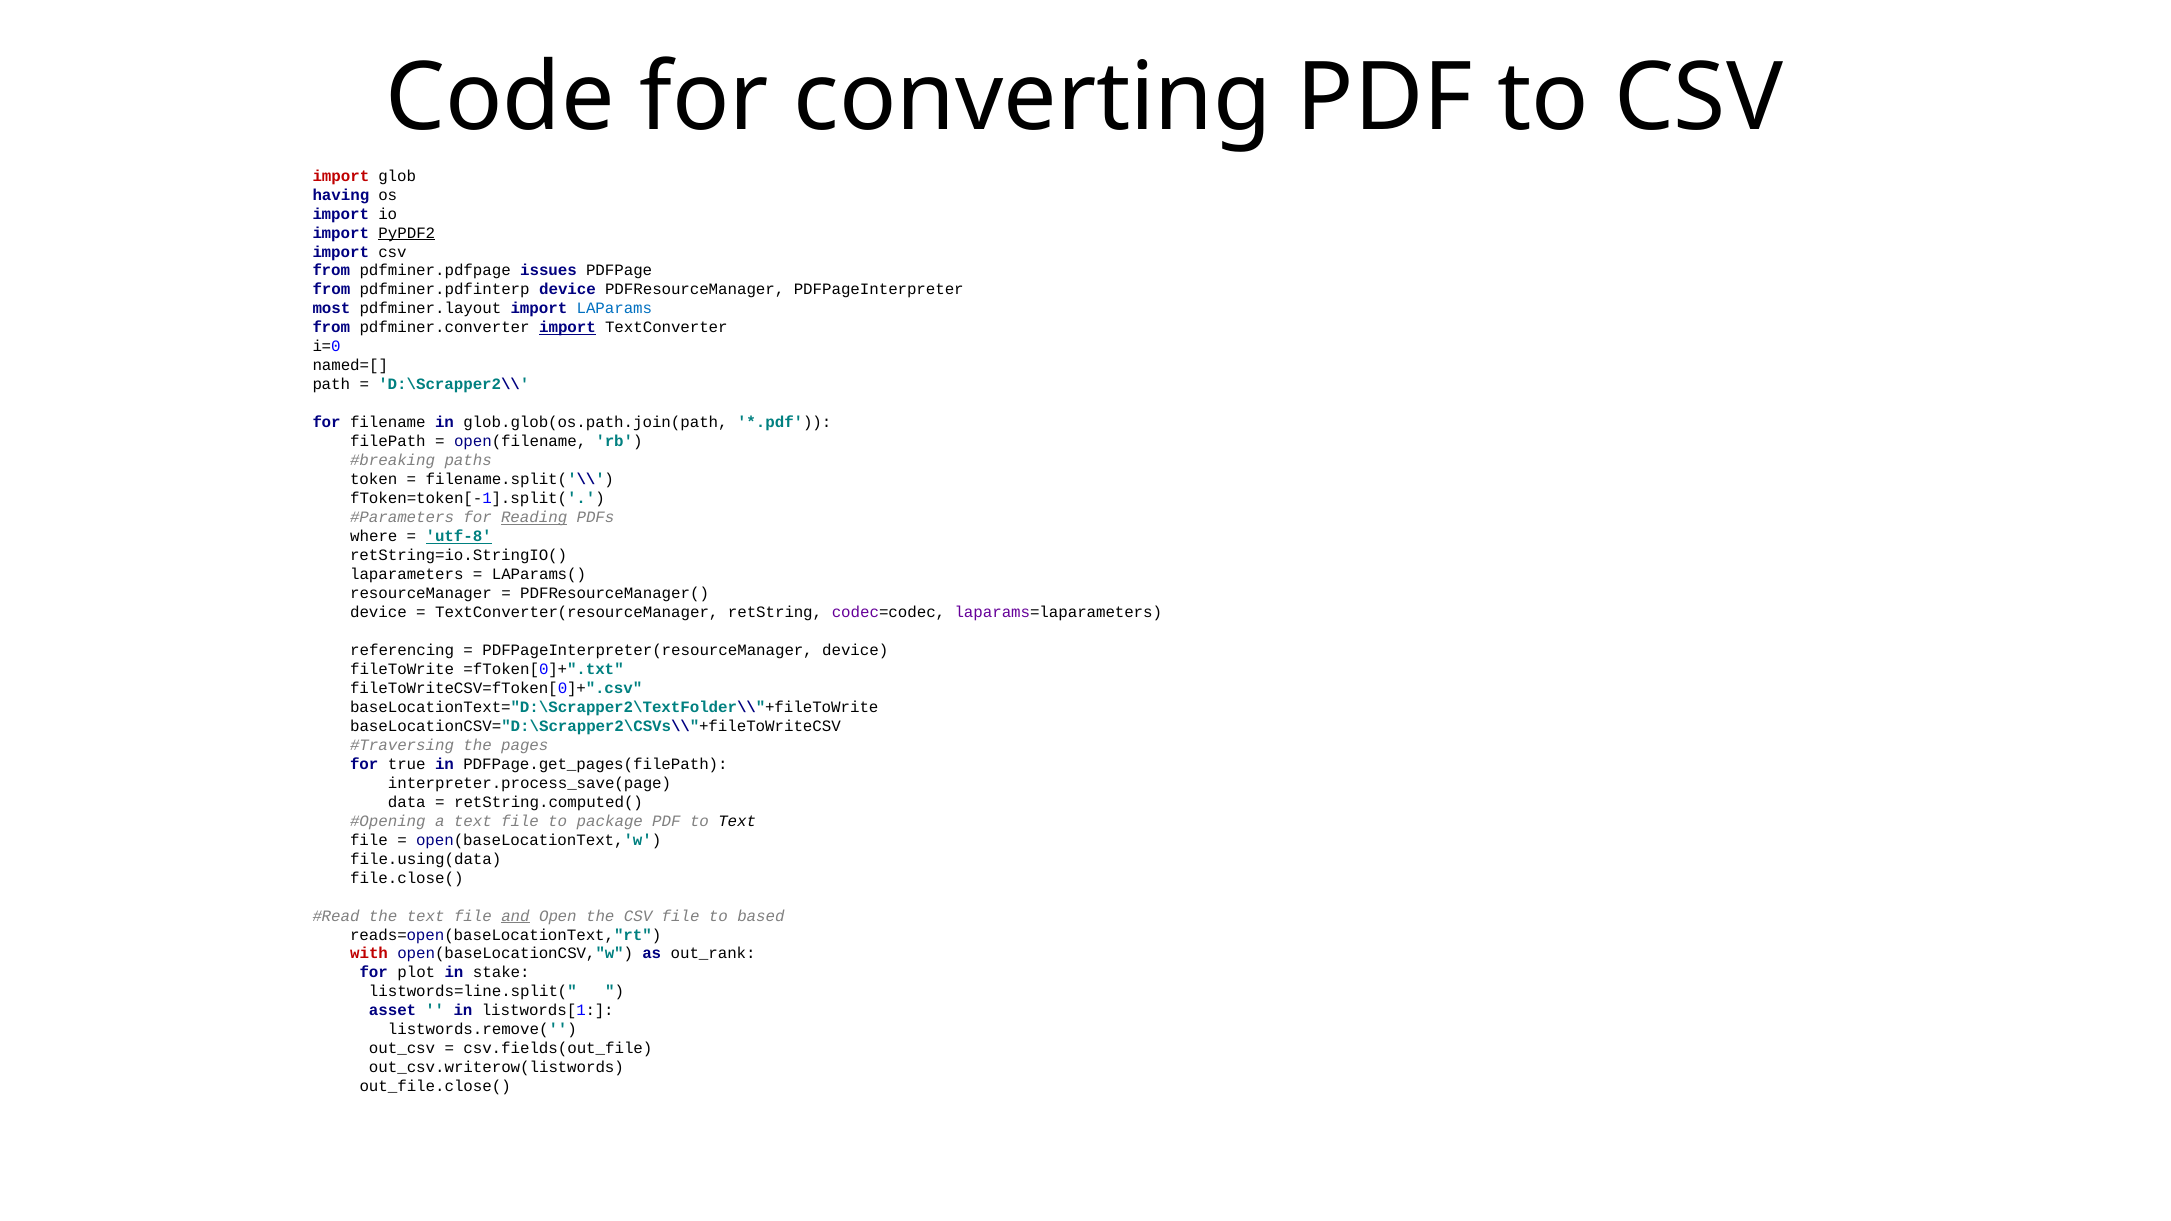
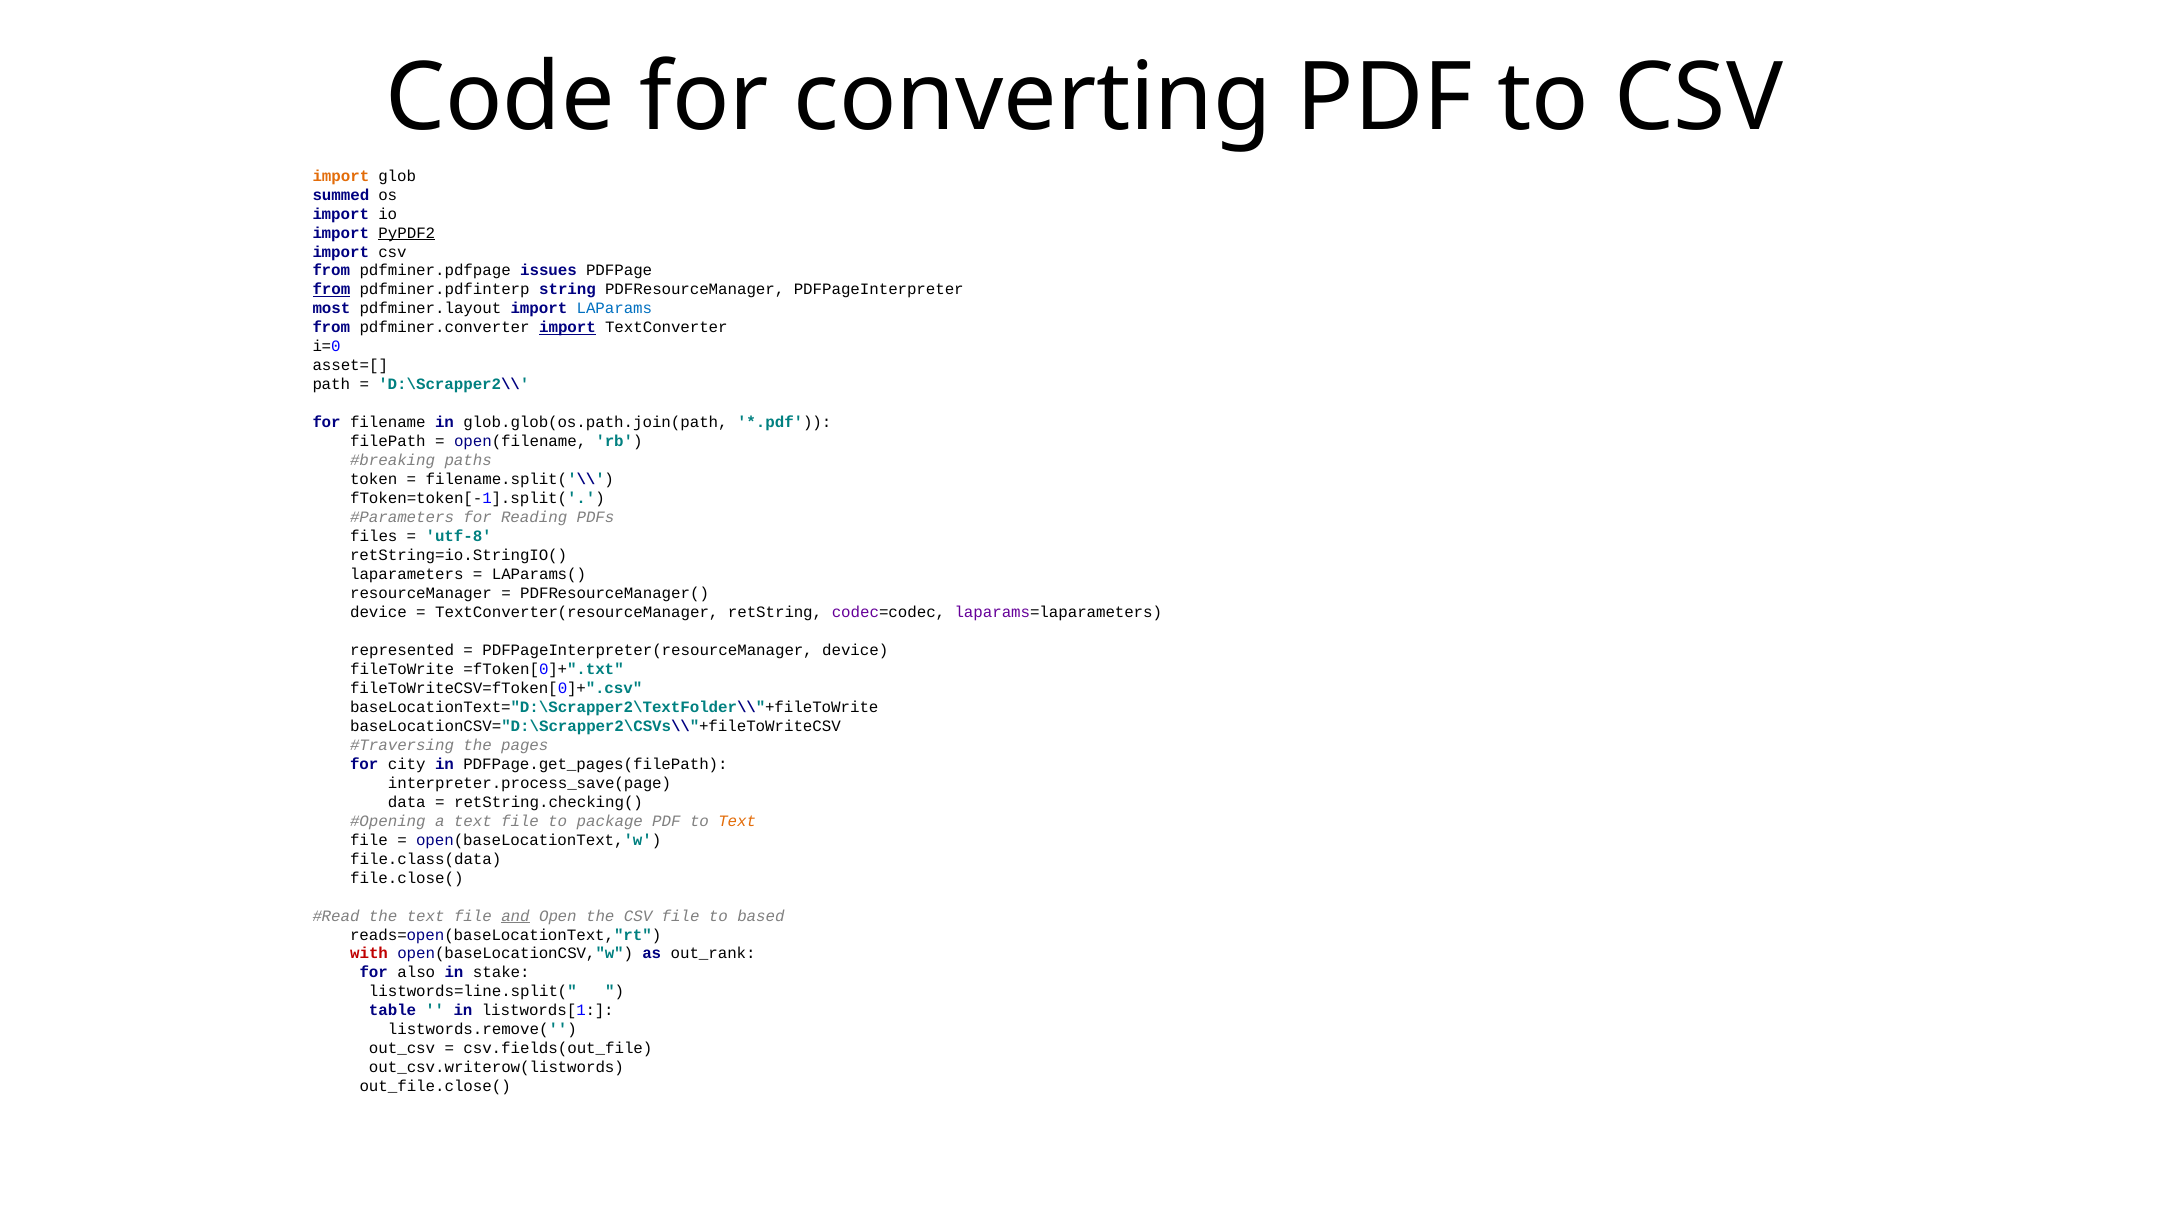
import colour: red -> orange (341, 176)
having: having -> summed (341, 195)
from underline: none -> present (331, 290)
pdfminer.pdfinterp device: device -> string (567, 290)
named=[: named=[ -> asset=[ (350, 366)
Reading underline: present -> none (534, 517)
where: where -> files (374, 536)
utf-8 underline: present -> none (459, 536)
referencing: referencing -> represented (402, 650)
true: true -> city (407, 764)
retString.computed(: retString.computed( -> retString.checking( (549, 802)
Text colour: black -> orange (737, 821)
file.using(data: file.using(data -> file.class(data (426, 859)
plot: plot -> also (416, 973)
asset: asset -> table (393, 1011)
